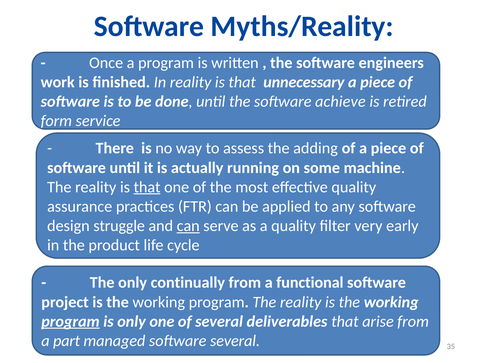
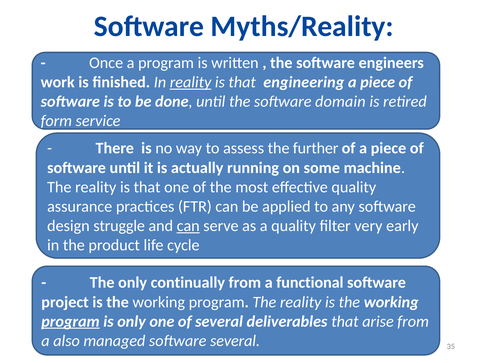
reality underline: none -> present (191, 82)
unnecessary: unnecessary -> engineering (304, 82)
achieve: achieve -> domain (340, 102)
adding: adding -> further (316, 148)
that underline: present -> none (147, 187)
part: part -> also (67, 341)
